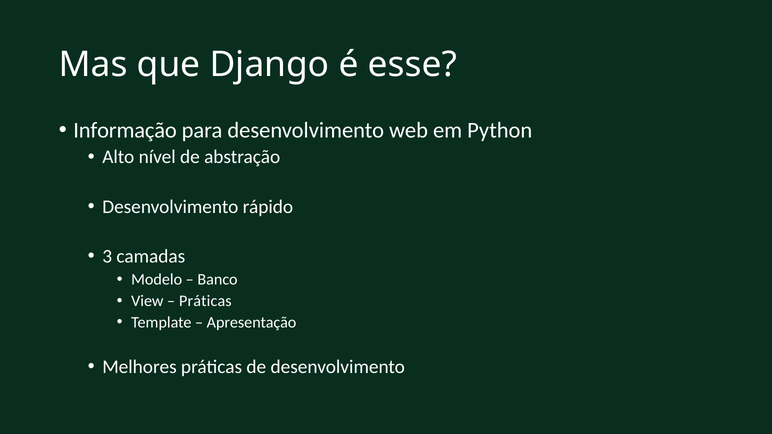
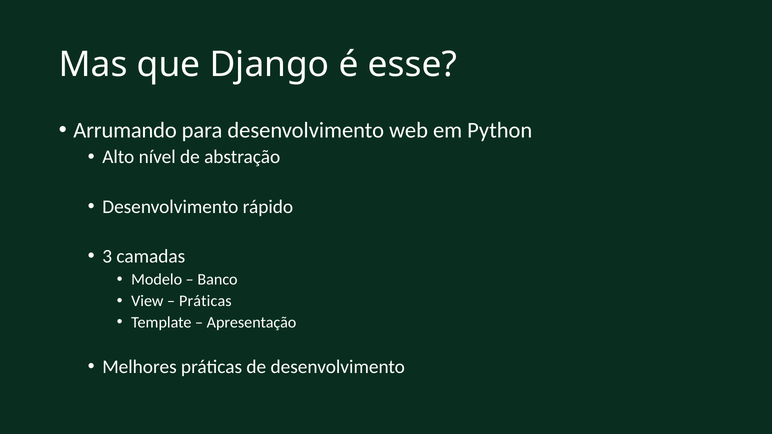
Informação: Informação -> Arrumando (125, 131)
